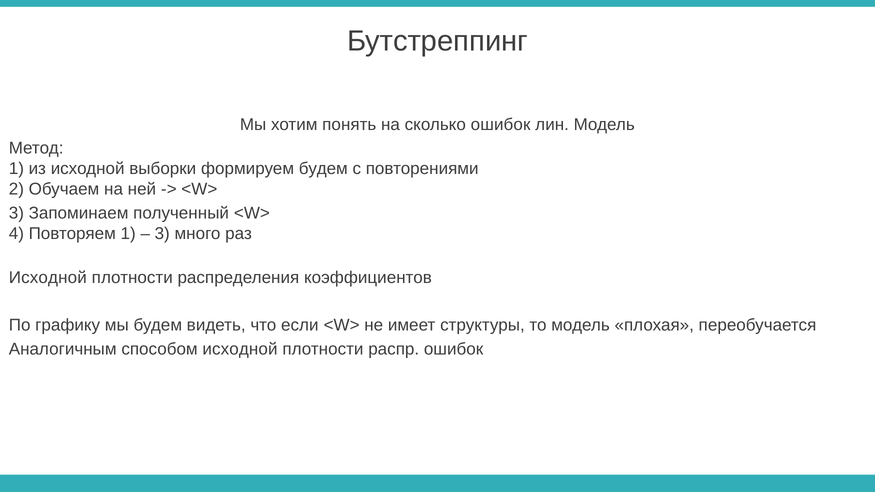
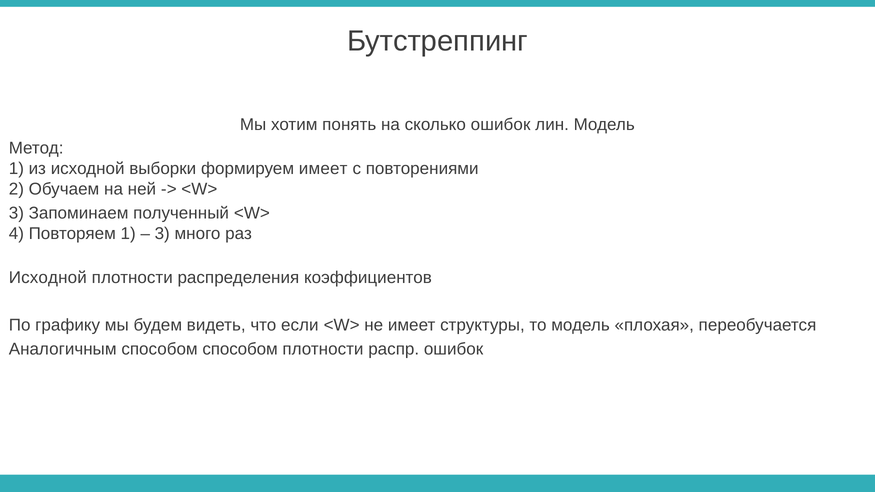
формируем будем: будем -> имеет (323, 169)
способом исходной: исходной -> способом (240, 349)
